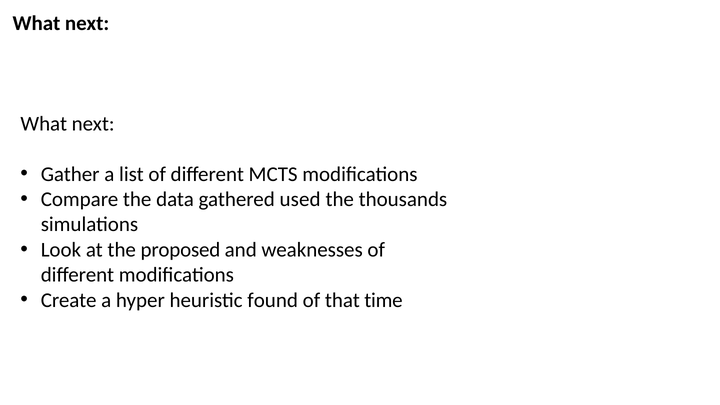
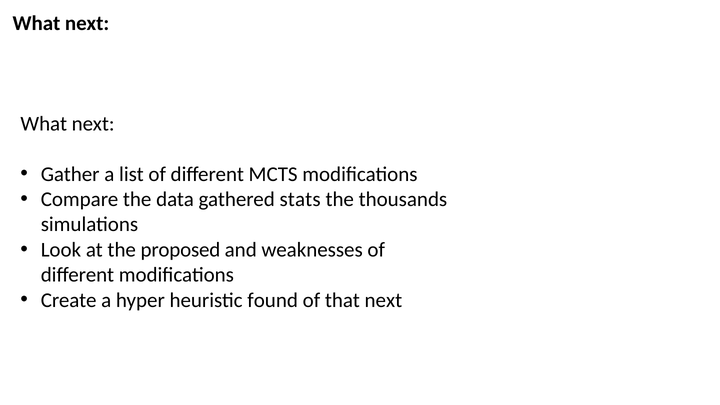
used: used -> stats (300, 199)
that time: time -> next (383, 300)
